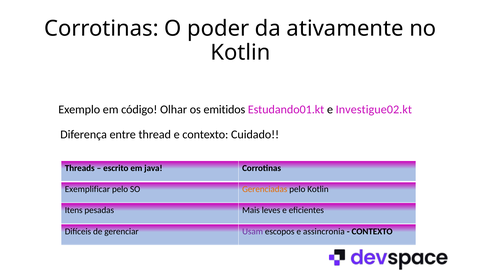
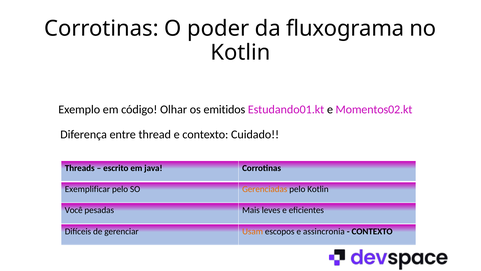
ativamente: ativamente -> fluxograma (345, 29)
Investigue02.kt: Investigue02.kt -> Momentos02.kt (374, 109)
Itens: Itens -> Você (74, 210)
Usam colour: purple -> orange (253, 231)
